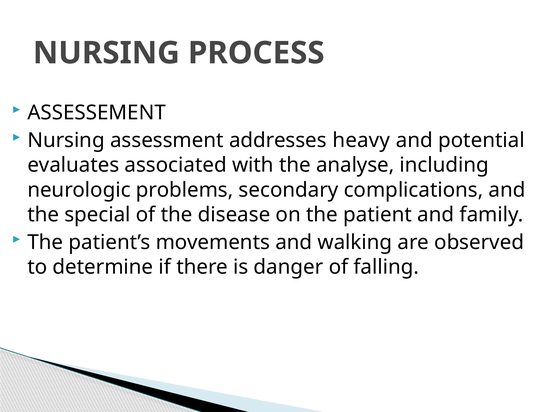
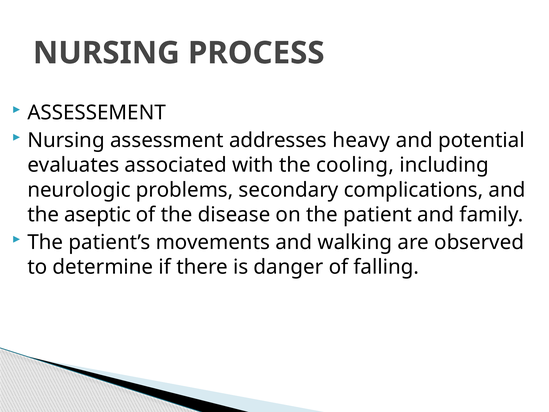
analyse: analyse -> cooling (355, 165)
special: special -> aseptic (98, 215)
